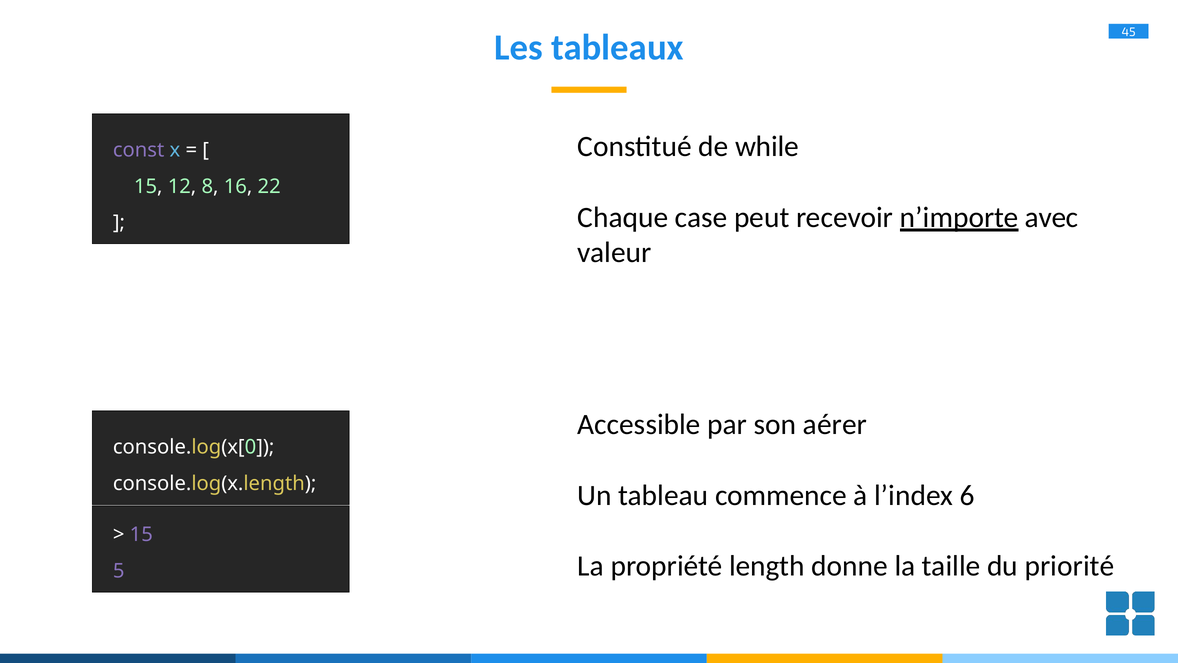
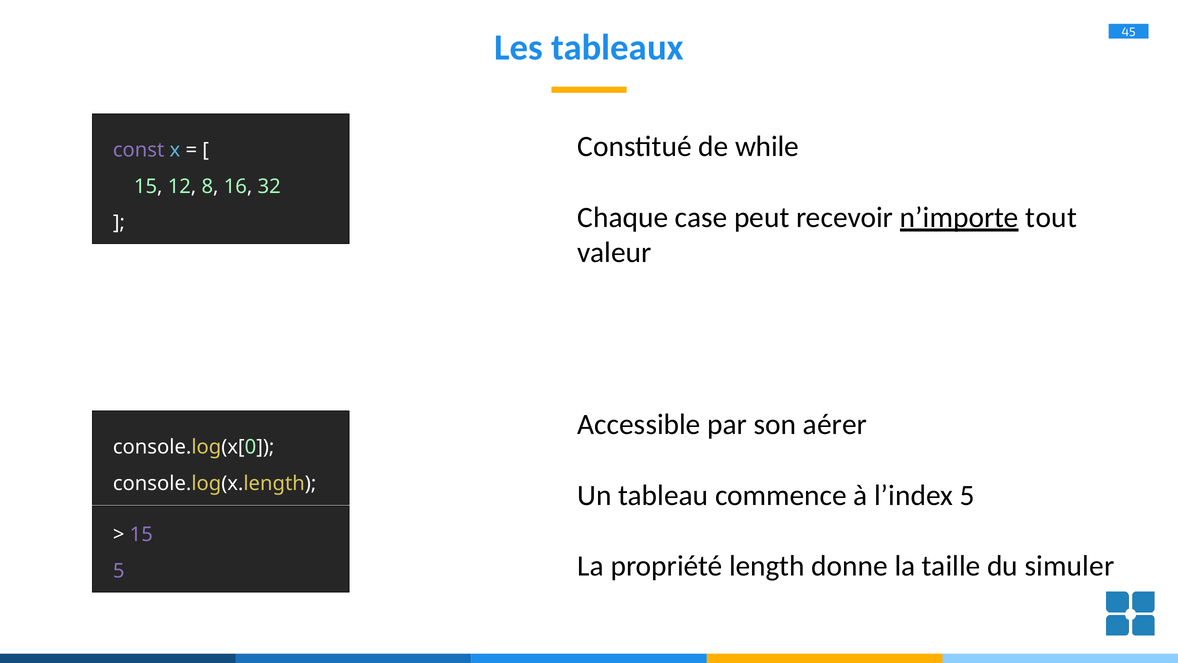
22: 22 -> 32 (269, 186)
avec: avec -> tout (1051, 217)
l’index 6: 6 -> 5 (967, 495)
priorité: priorité -> simuler (1070, 566)
